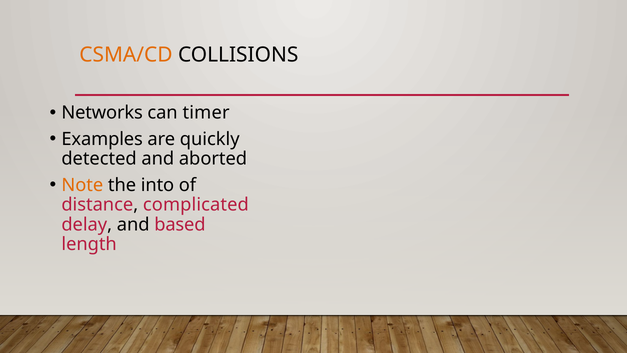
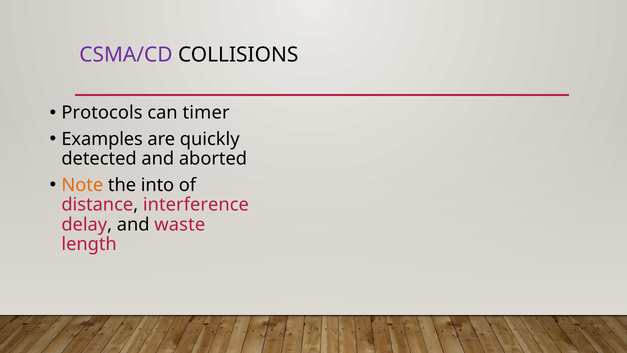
CSMA/CD colour: orange -> purple (126, 55)
Networks: Networks -> Protocols (102, 113)
complicated: complicated -> interference (196, 205)
based: based -> waste (180, 224)
